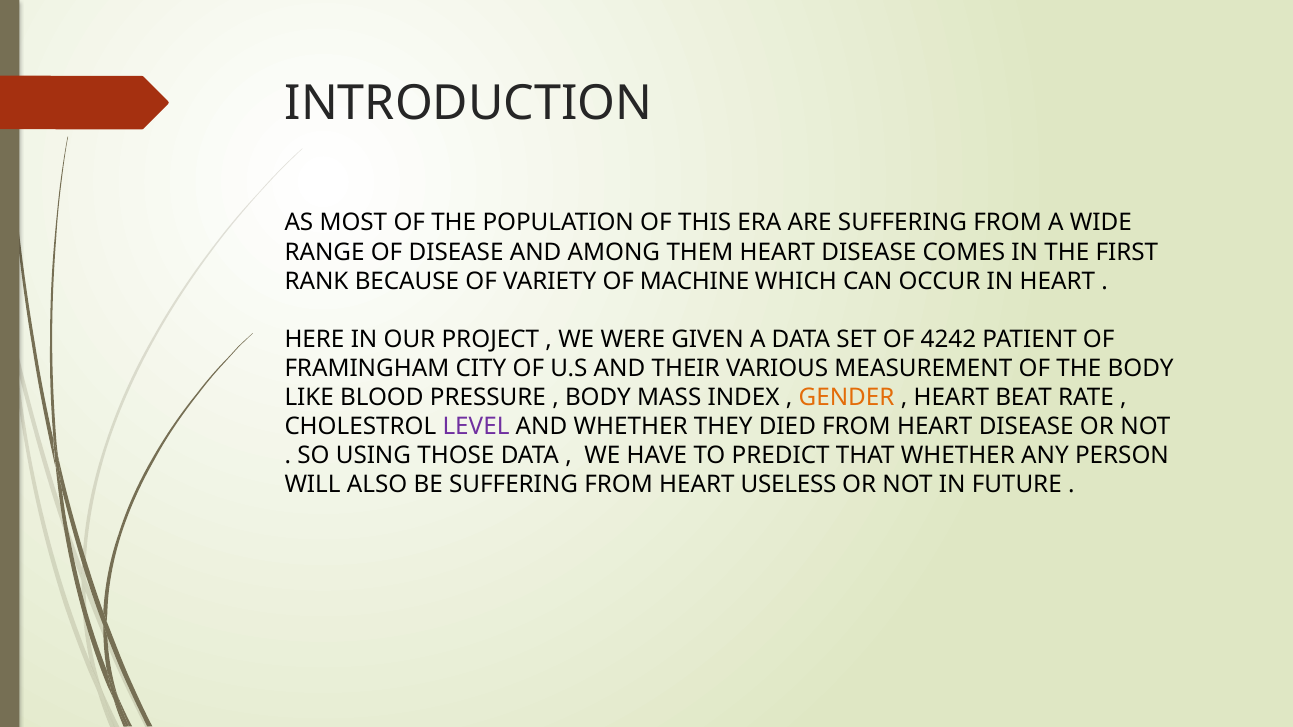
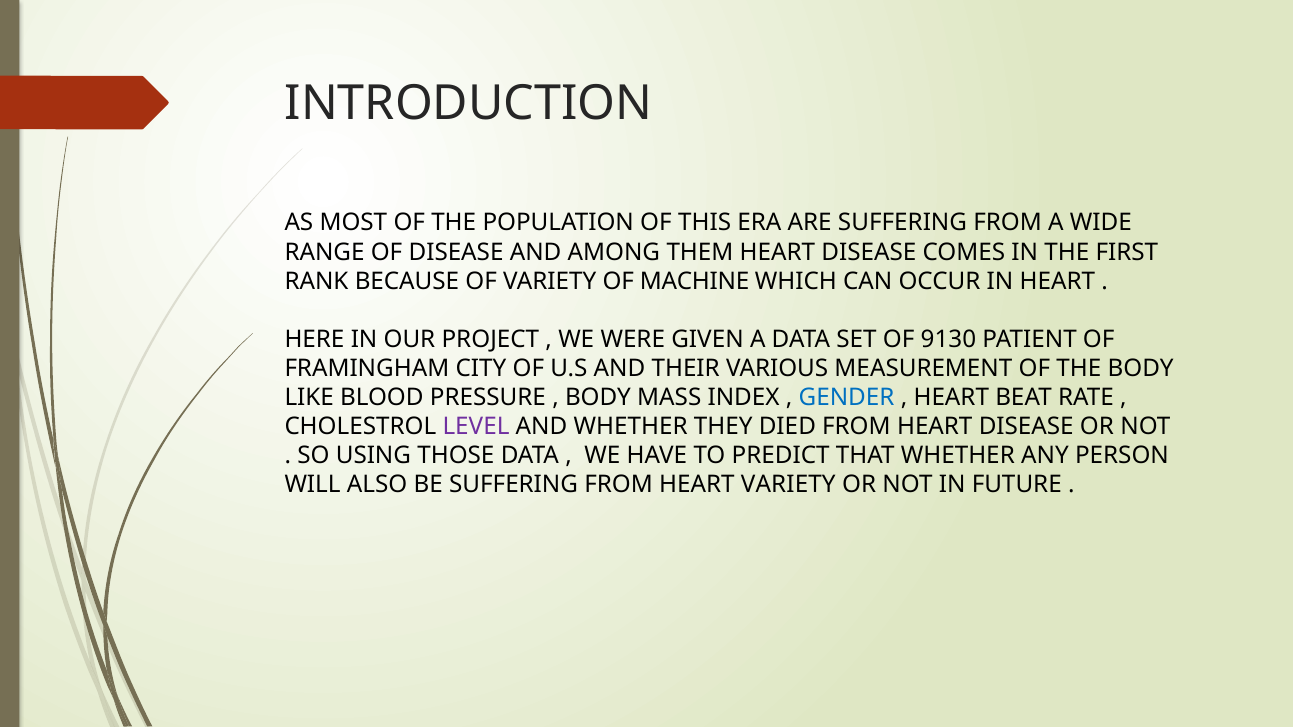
4242: 4242 -> 9130 (948, 339)
GENDER colour: orange -> blue (847, 398)
HEART USELESS: USELESS -> VARIETY (788, 485)
